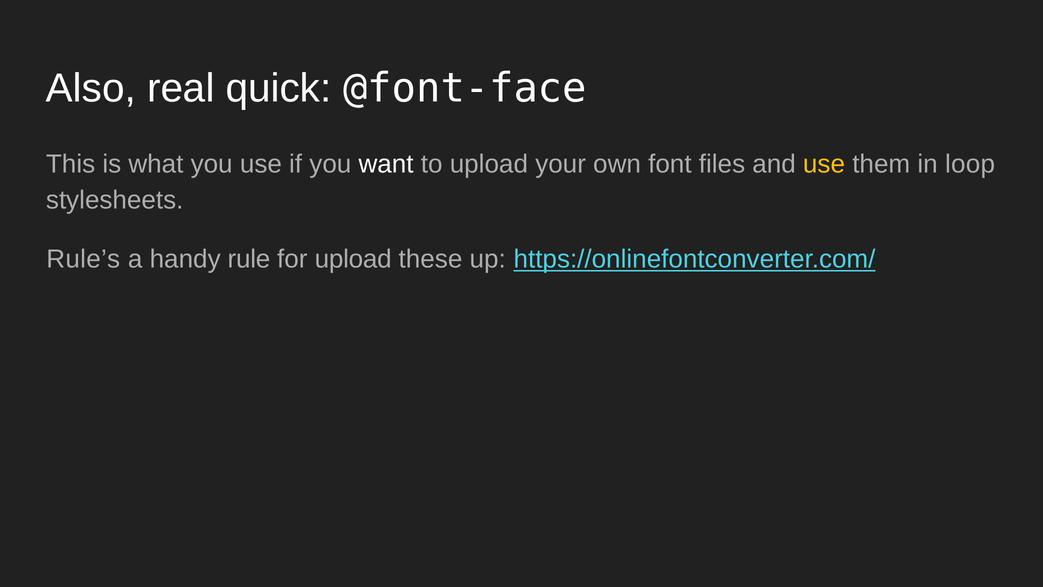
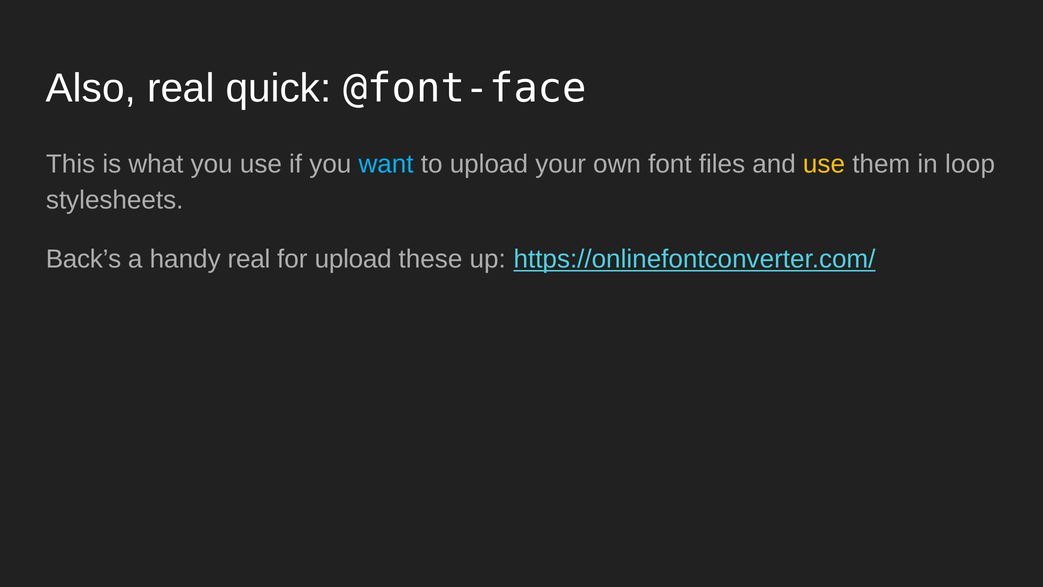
want colour: white -> light blue (386, 164)
Rule’s: Rule’s -> Back’s (83, 259)
handy rule: rule -> real (249, 259)
